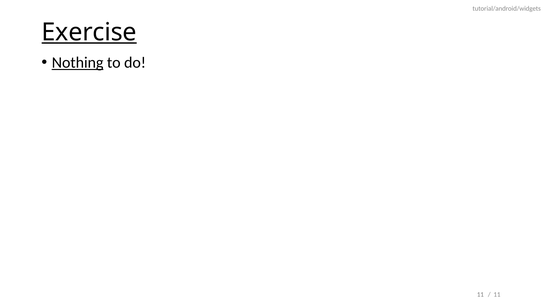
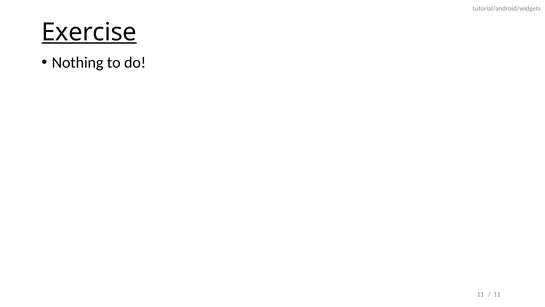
Nothing underline: present -> none (78, 63)
